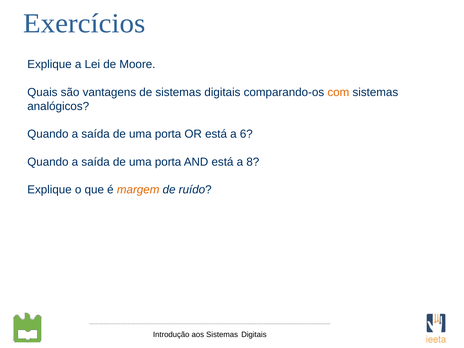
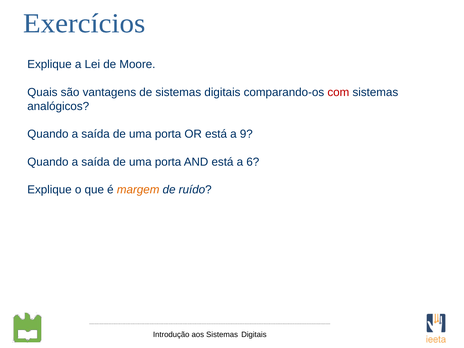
com colour: orange -> red (338, 92)
6: 6 -> 9 (246, 134)
8: 8 -> 6 (253, 162)
